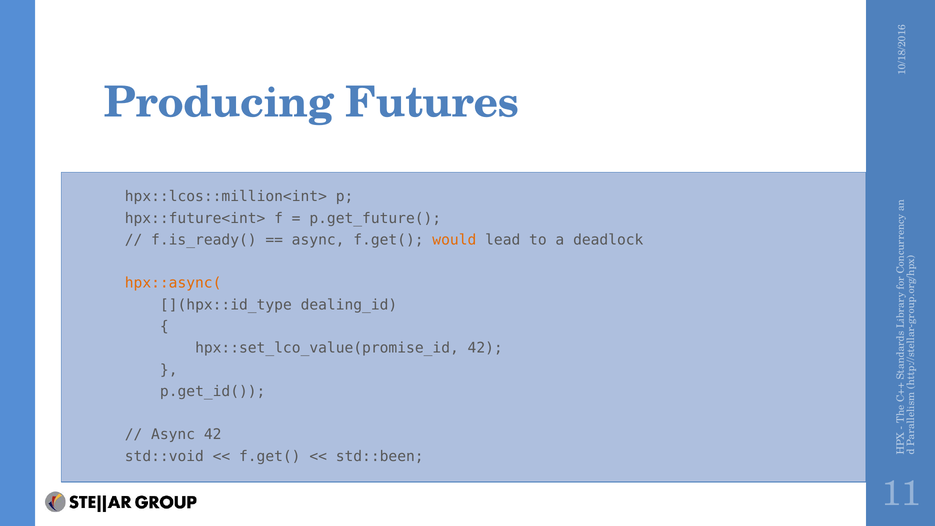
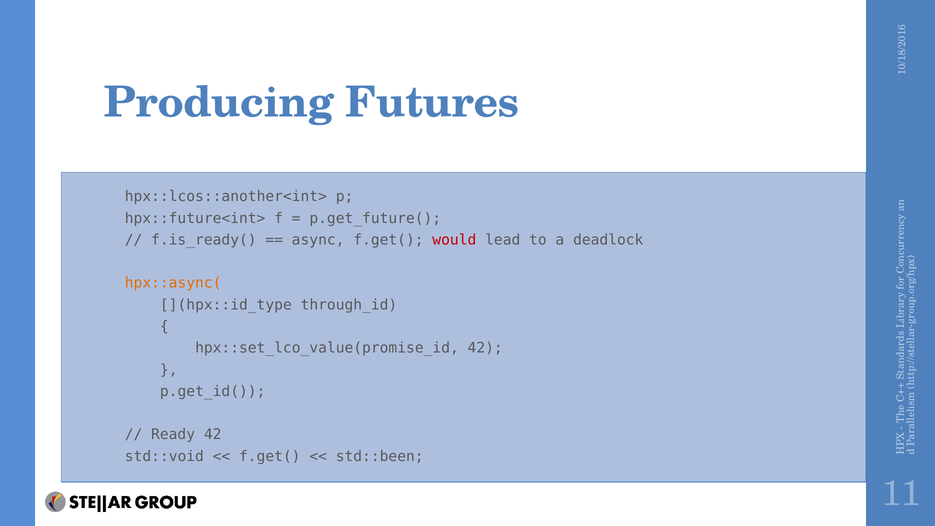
hpx::lcos::million<int>: hpx::lcos::million<int> -> hpx::lcos::another<int> (226, 197)
would colour: orange -> red (454, 240)
dealing_id: dealing_id -> through_id (349, 305)
Async: Async -> Ready (173, 435)
